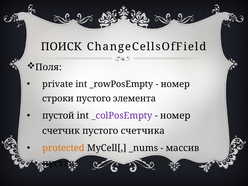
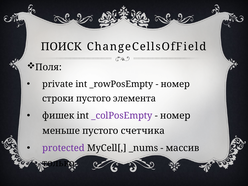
пустой: пустой -> фишек (58, 116)
счетчик: счетчик -> меньше (61, 131)
protected colour: orange -> purple (63, 148)
пустая: пустая -> только (58, 163)
